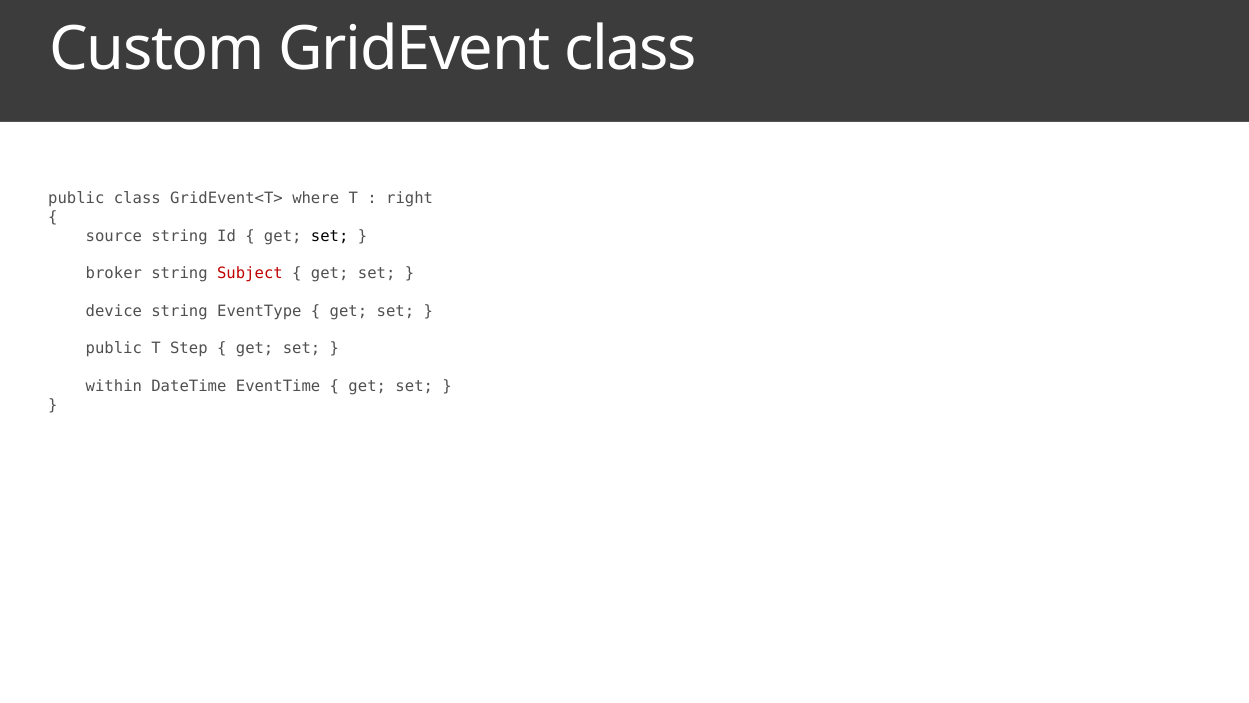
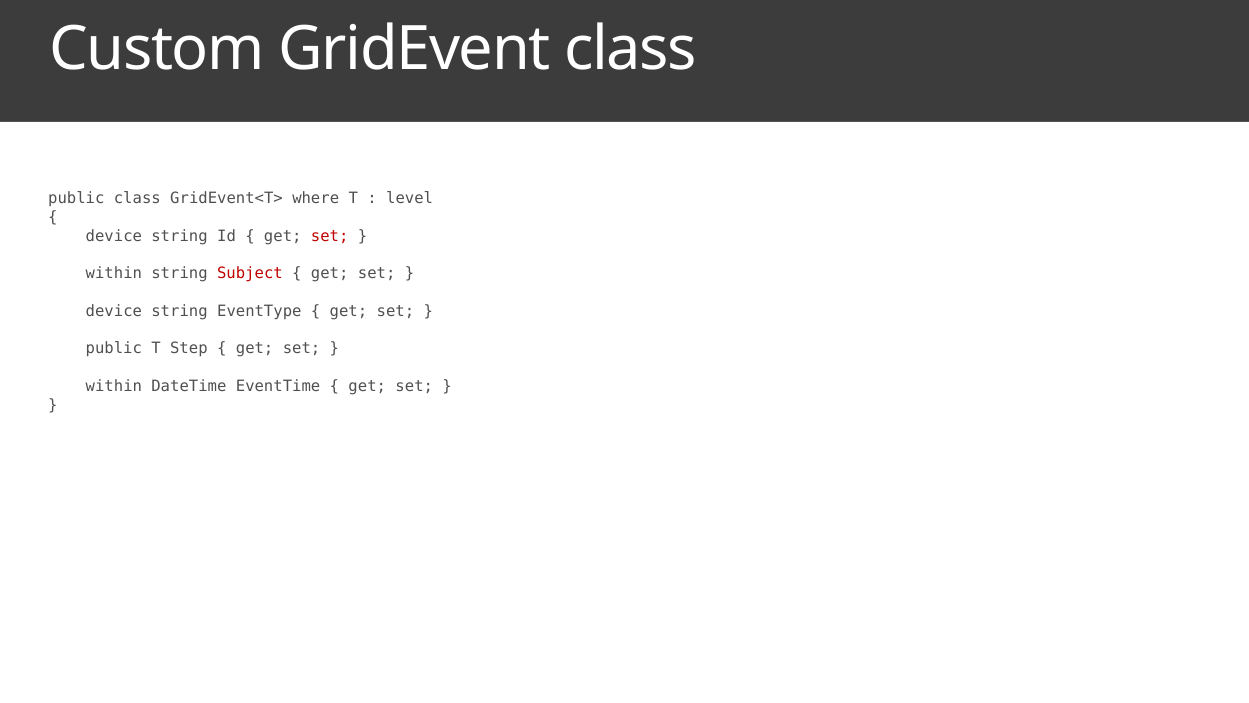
right: right -> level (410, 199)
source: source -> device (114, 236)
set colour: black -> red (330, 236)
broker: broker -> within (114, 274)
